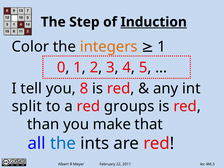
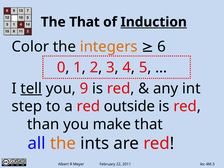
The Step: Step -> That (84, 22)
1: 1 -> 6 (162, 47)
tell underline: none -> present (31, 88)
8: 8 -> 9 (84, 88)
split: split -> step (27, 106)
groups: groups -> outside (129, 106)
the colour: blue -> orange (63, 143)
